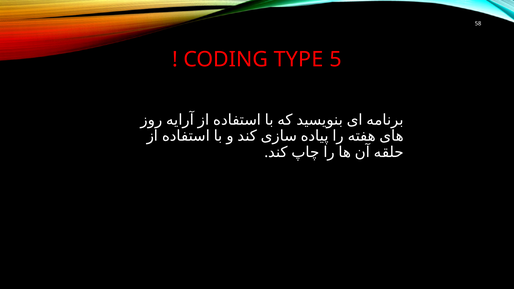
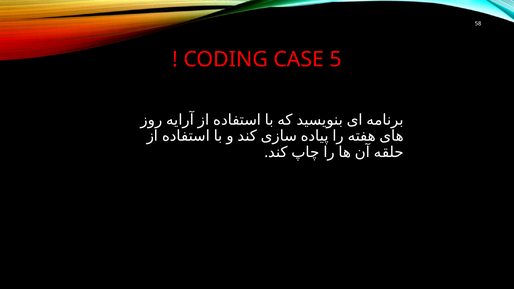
TYPE: TYPE -> CASE (299, 59)
